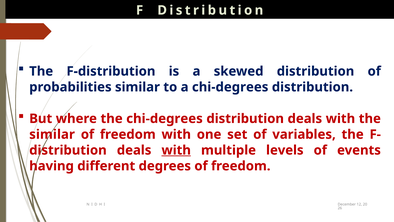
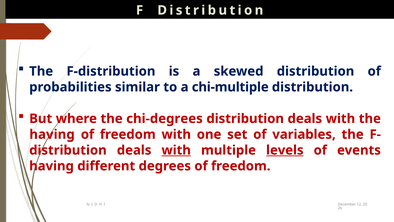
a chi-degrees: chi-degrees -> chi-multiple (230, 87)
similar: similar -> having (52, 134)
levels underline: none -> present (285, 150)
